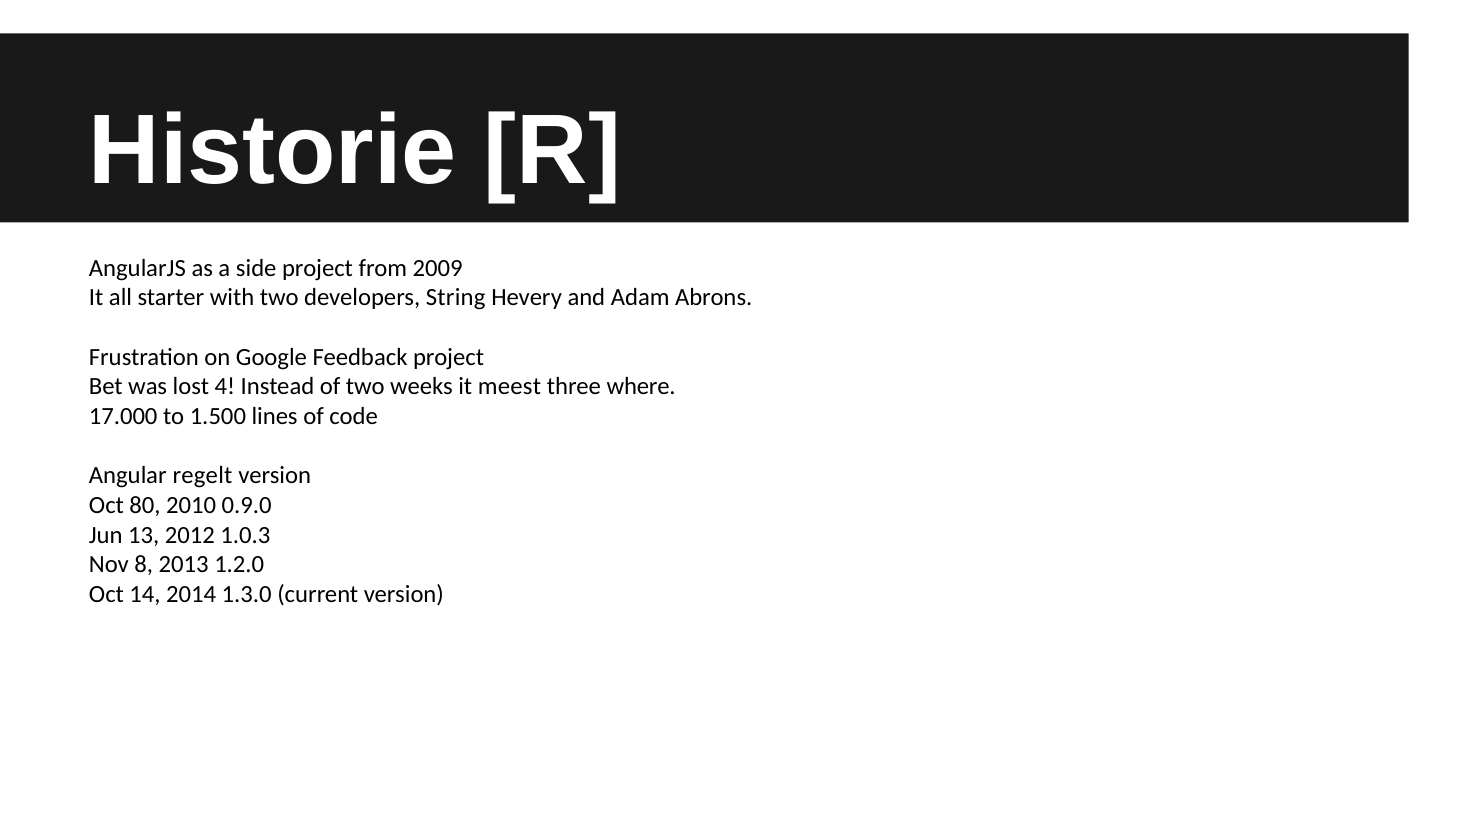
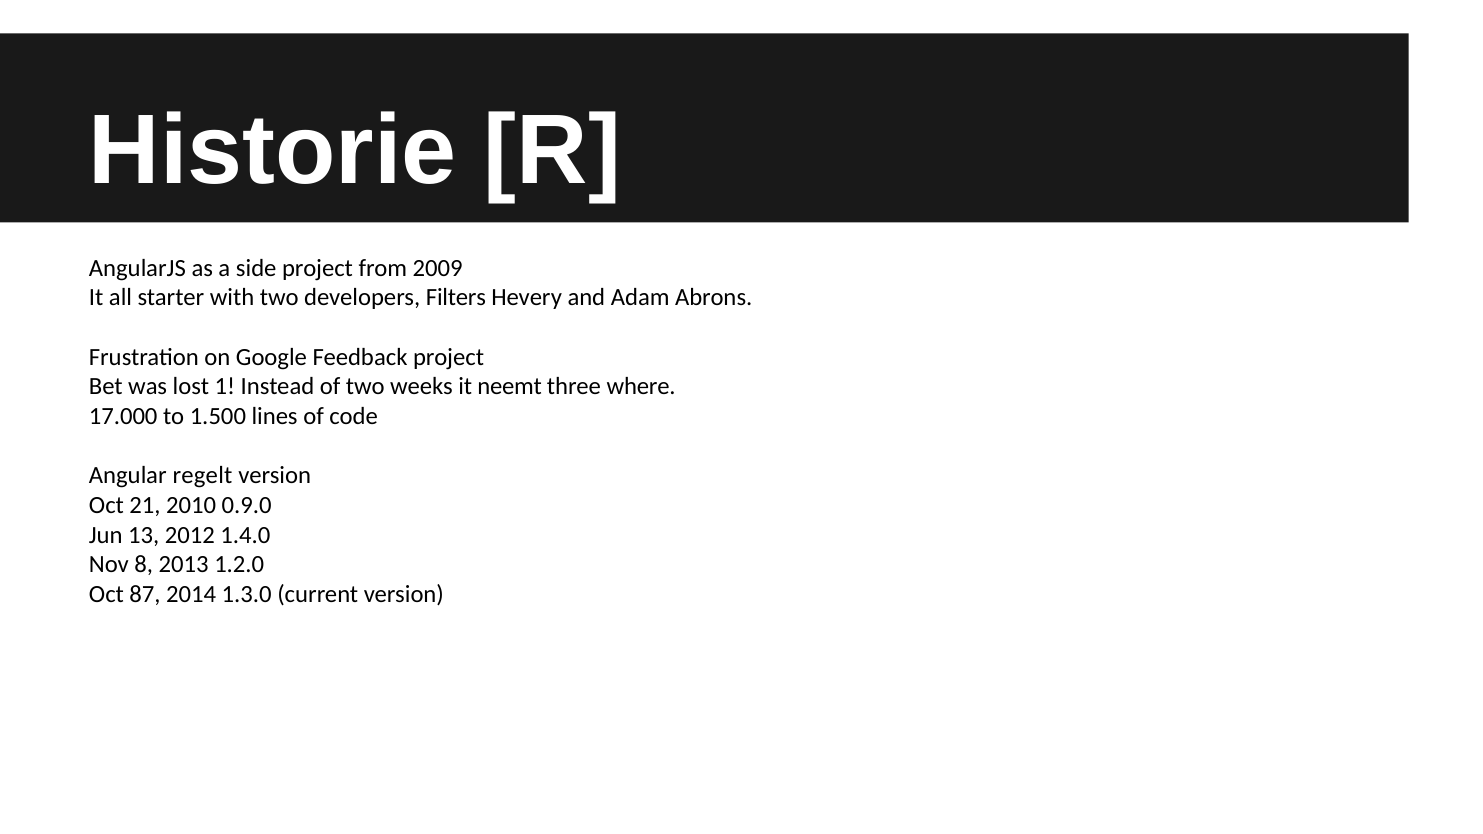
String: String -> Filters (456, 298)
4: 4 -> 1 (225, 387)
meest: meest -> neemt (510, 387)
80: 80 -> 21 (145, 506)
1.0.3: 1.0.3 -> 1.4.0 (245, 535)
14: 14 -> 87 (145, 595)
